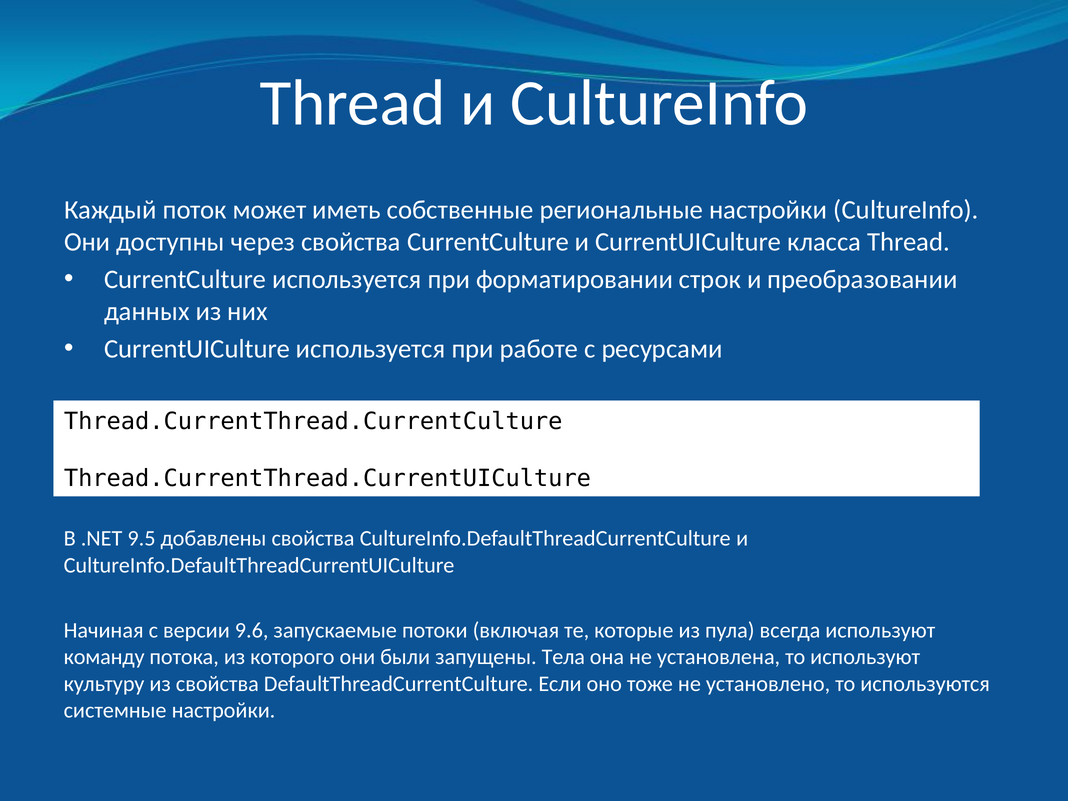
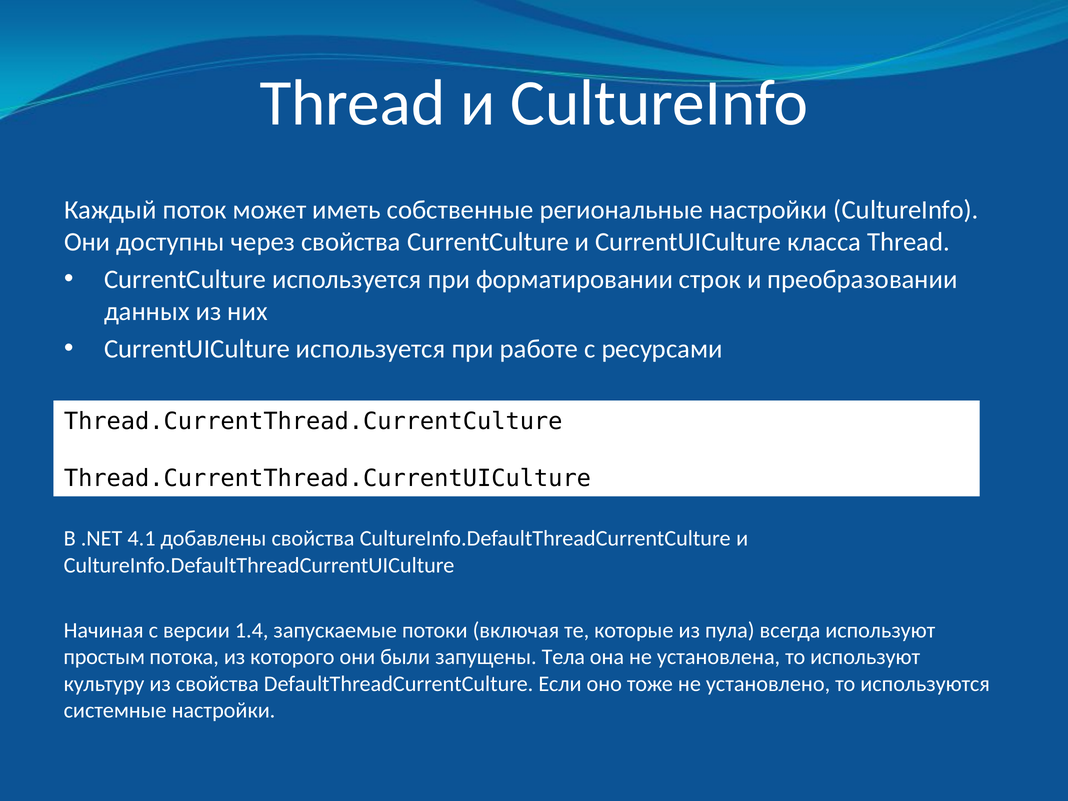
9.5: 9.5 -> 4.1 (141, 538)
9.6: 9.6 -> 1.4 (252, 630)
команду: команду -> простым (104, 657)
